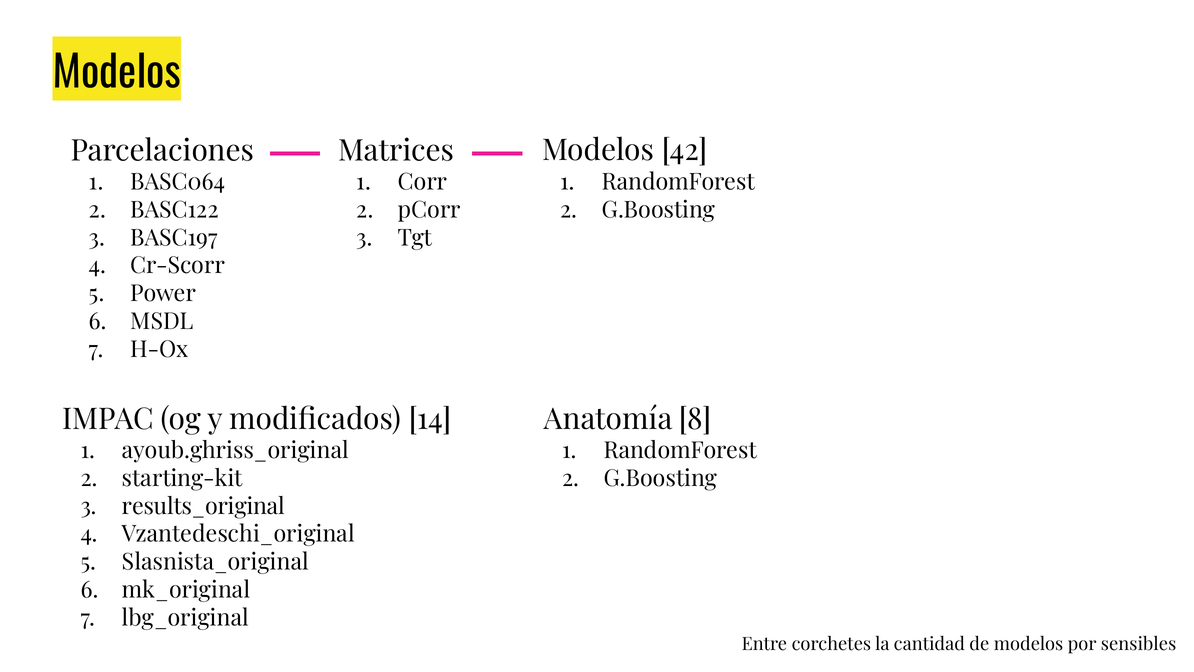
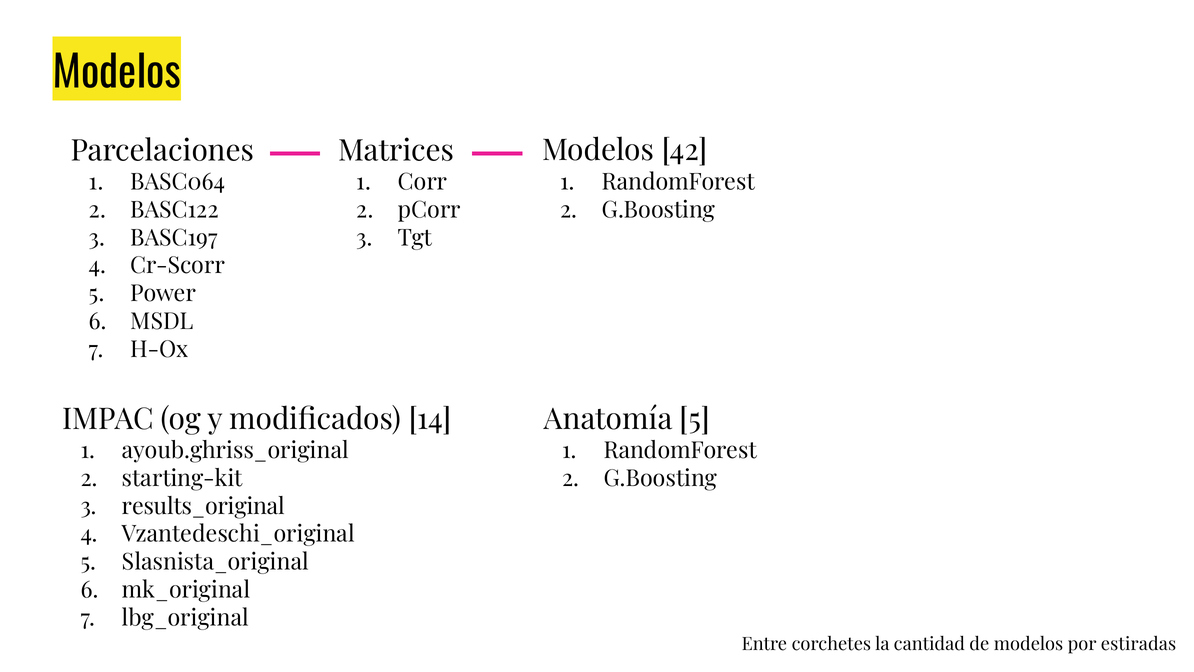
Anatomía 8: 8 -> 5 (695, 419)
sensibles: sensibles -> estiradas (1139, 644)
